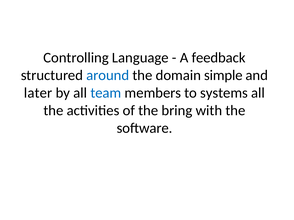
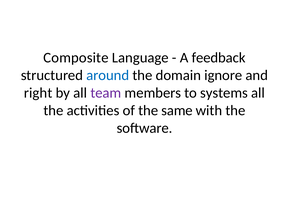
Controlling: Controlling -> Composite (76, 58)
simple: simple -> ignore (223, 76)
later: later -> right (38, 93)
team colour: blue -> purple (106, 93)
bring: bring -> same (177, 111)
